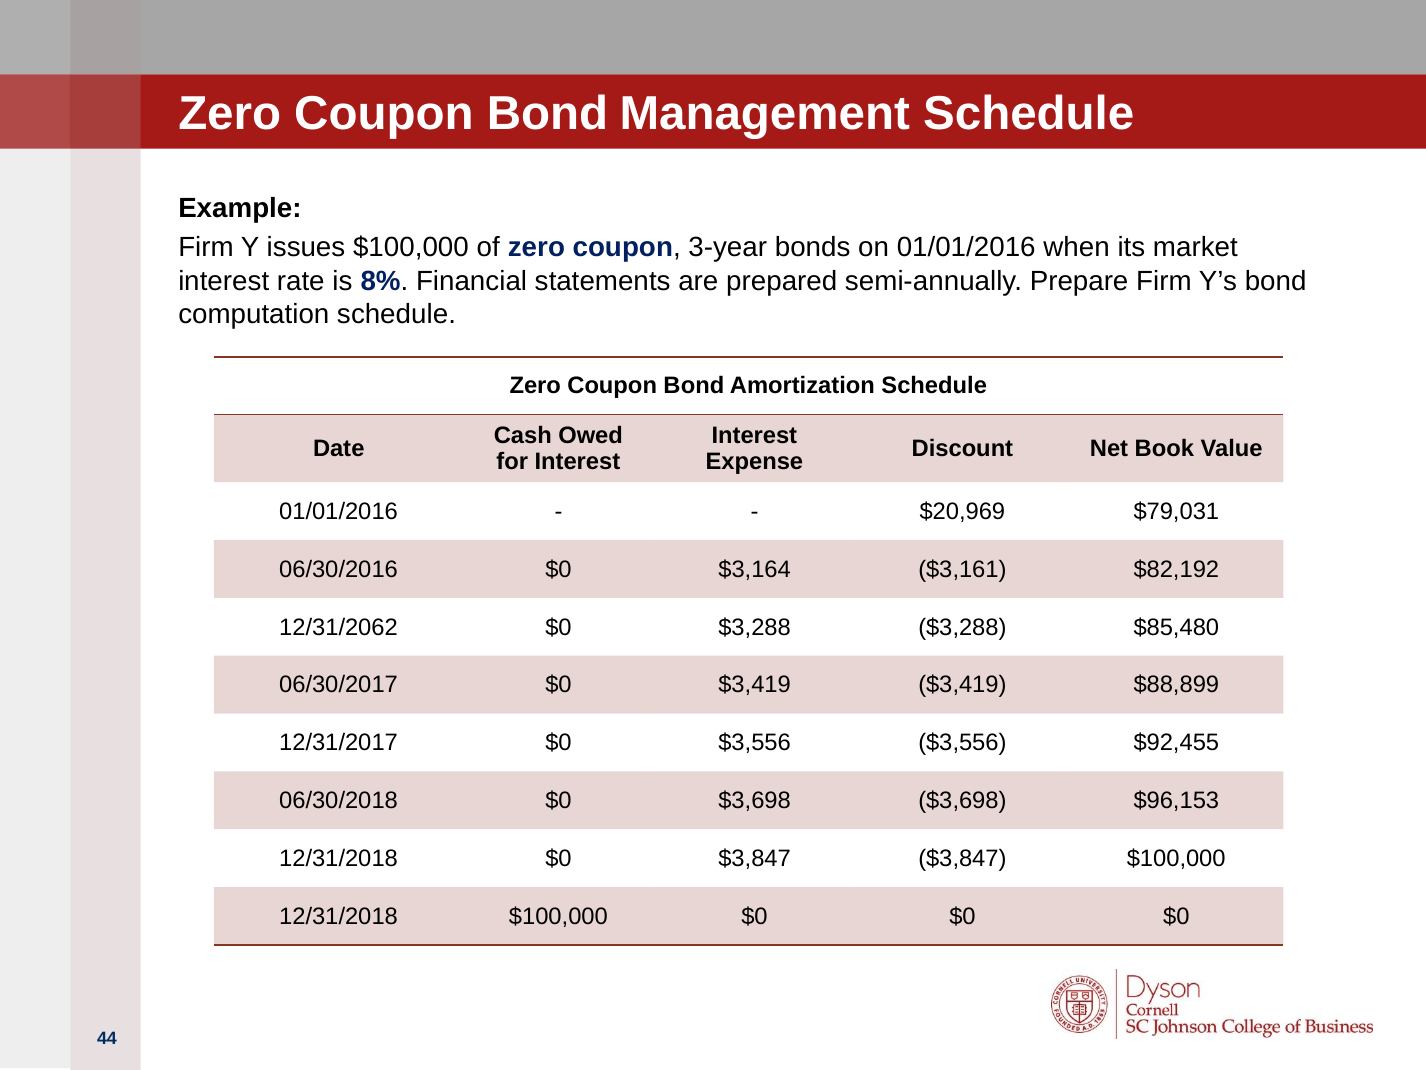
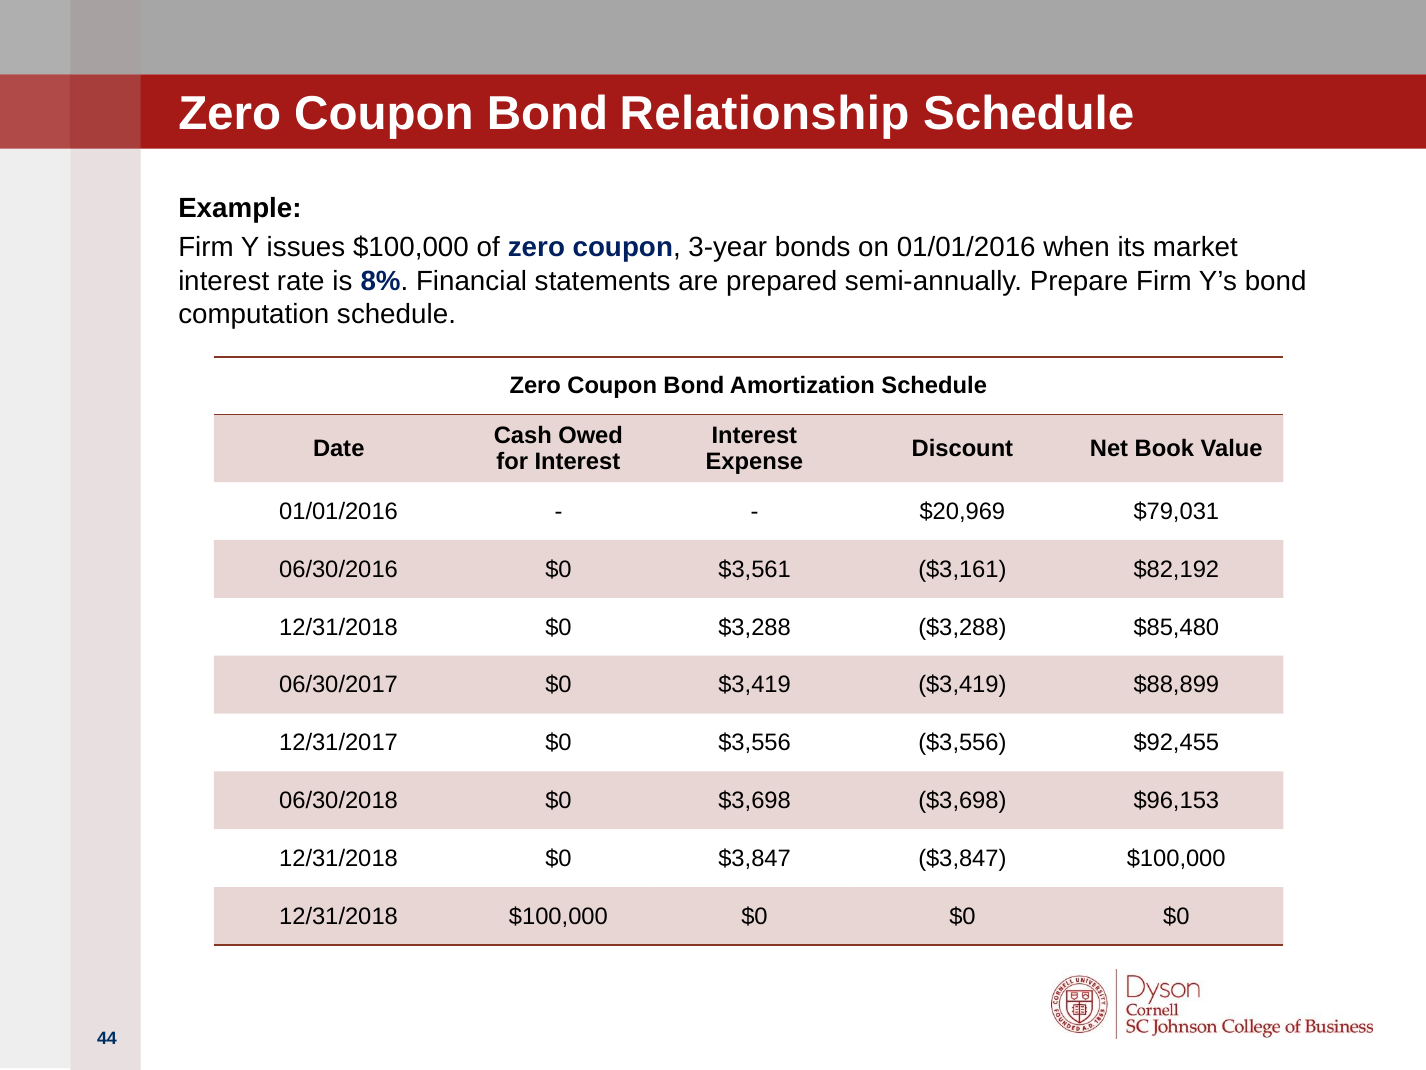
Management: Management -> Relationship (764, 114)
$3,164: $3,164 -> $3,561 (755, 569)
12/31/2062: 12/31/2062 -> 12/31/2018 (339, 627)
